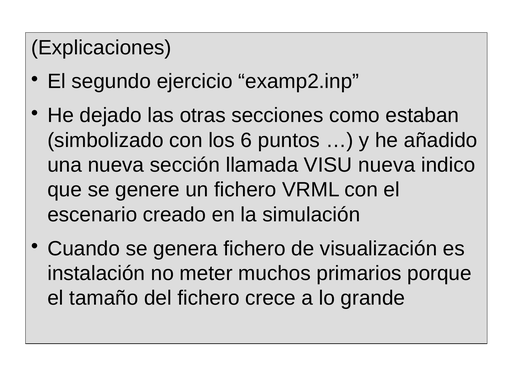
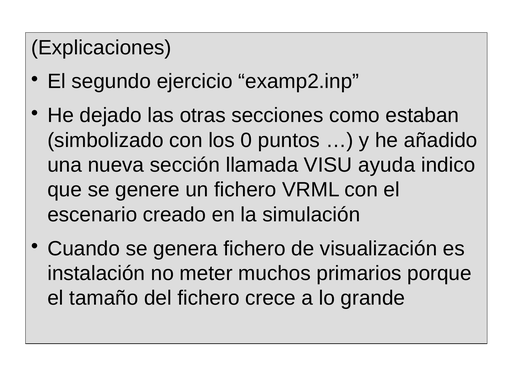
6: 6 -> 0 (246, 140)
VISU nueva: nueva -> ayuda (387, 165)
